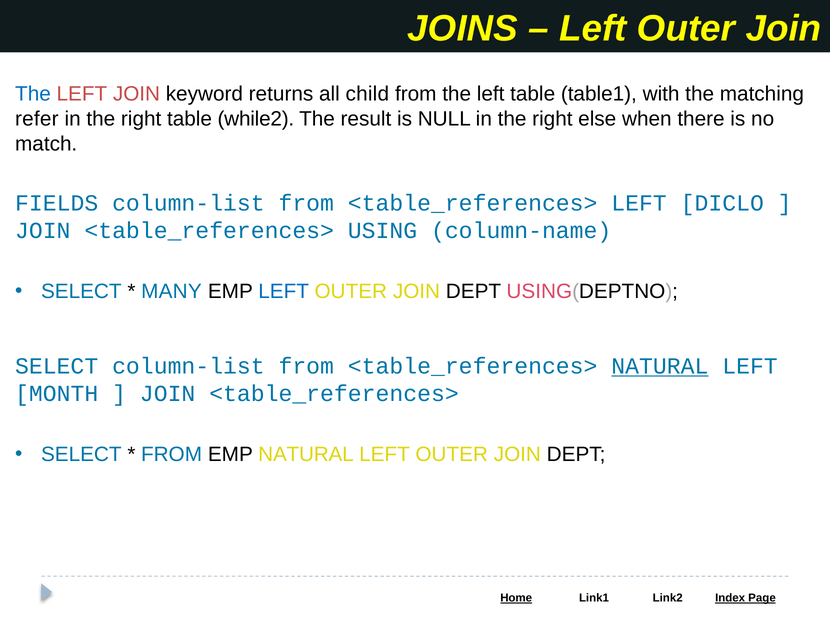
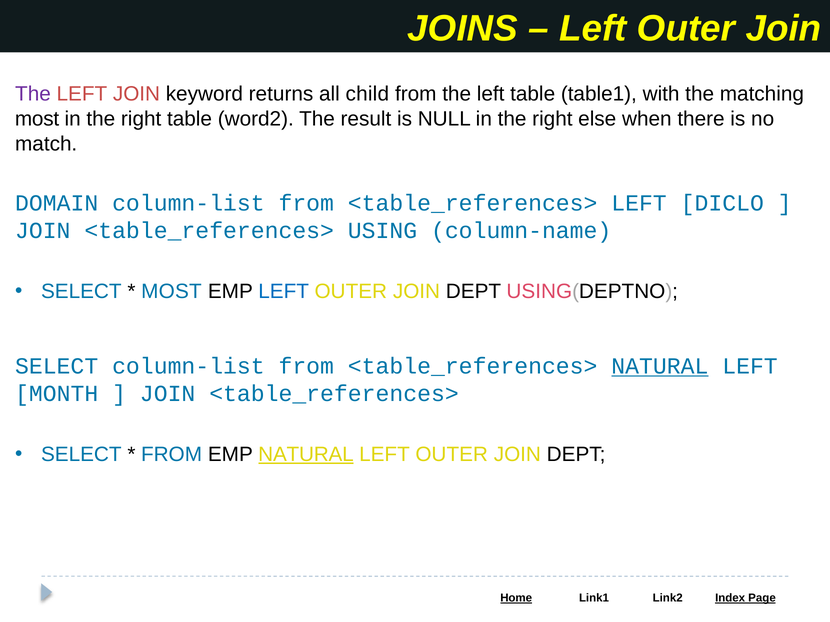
The colour: blue -> purple (33, 94)
refer: refer -> most (37, 119)
while2: while2 -> word2 (256, 119)
FIELDS: FIELDS -> DOMAIN (57, 203)
MANY: MANY -> MOST (171, 292)
NATURAL underline: none -> present (306, 455)
